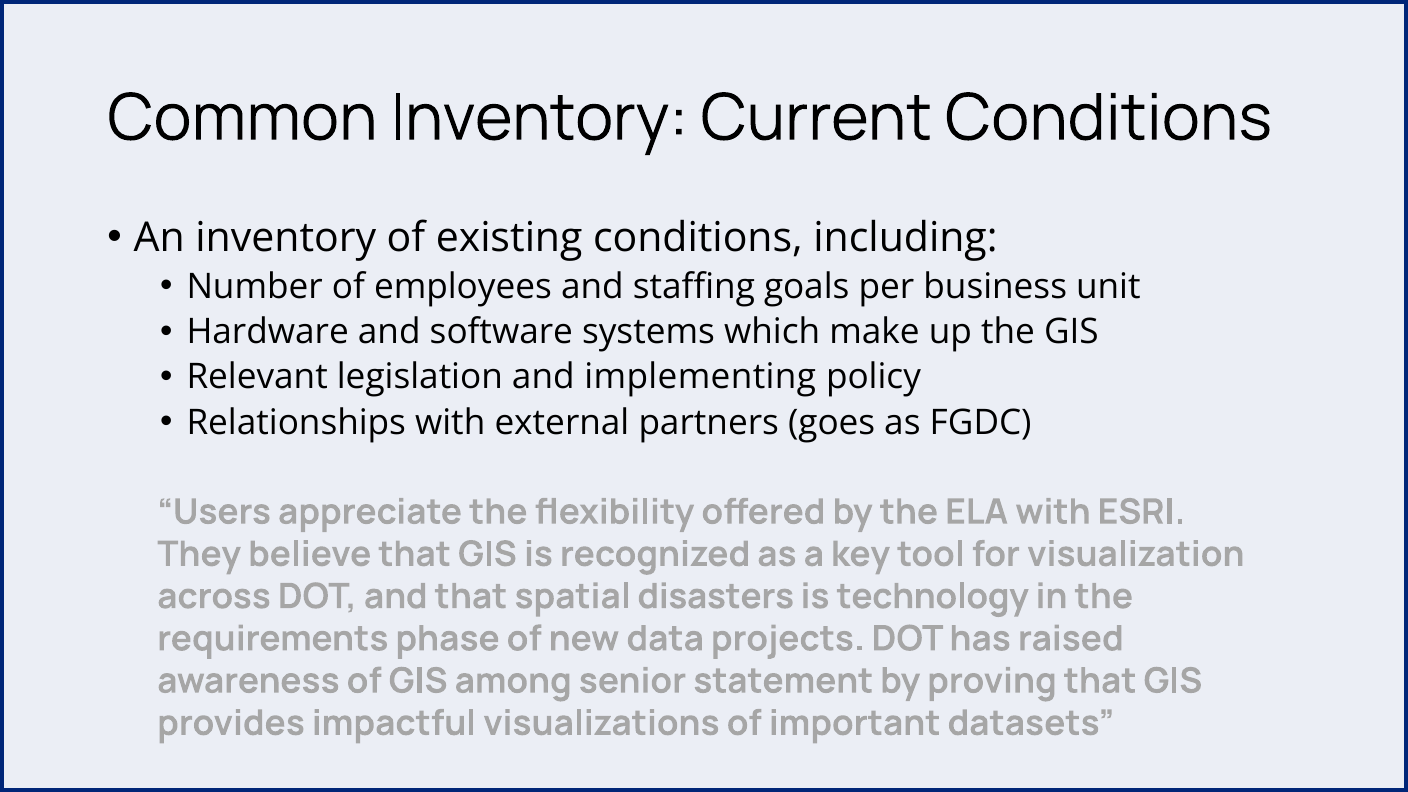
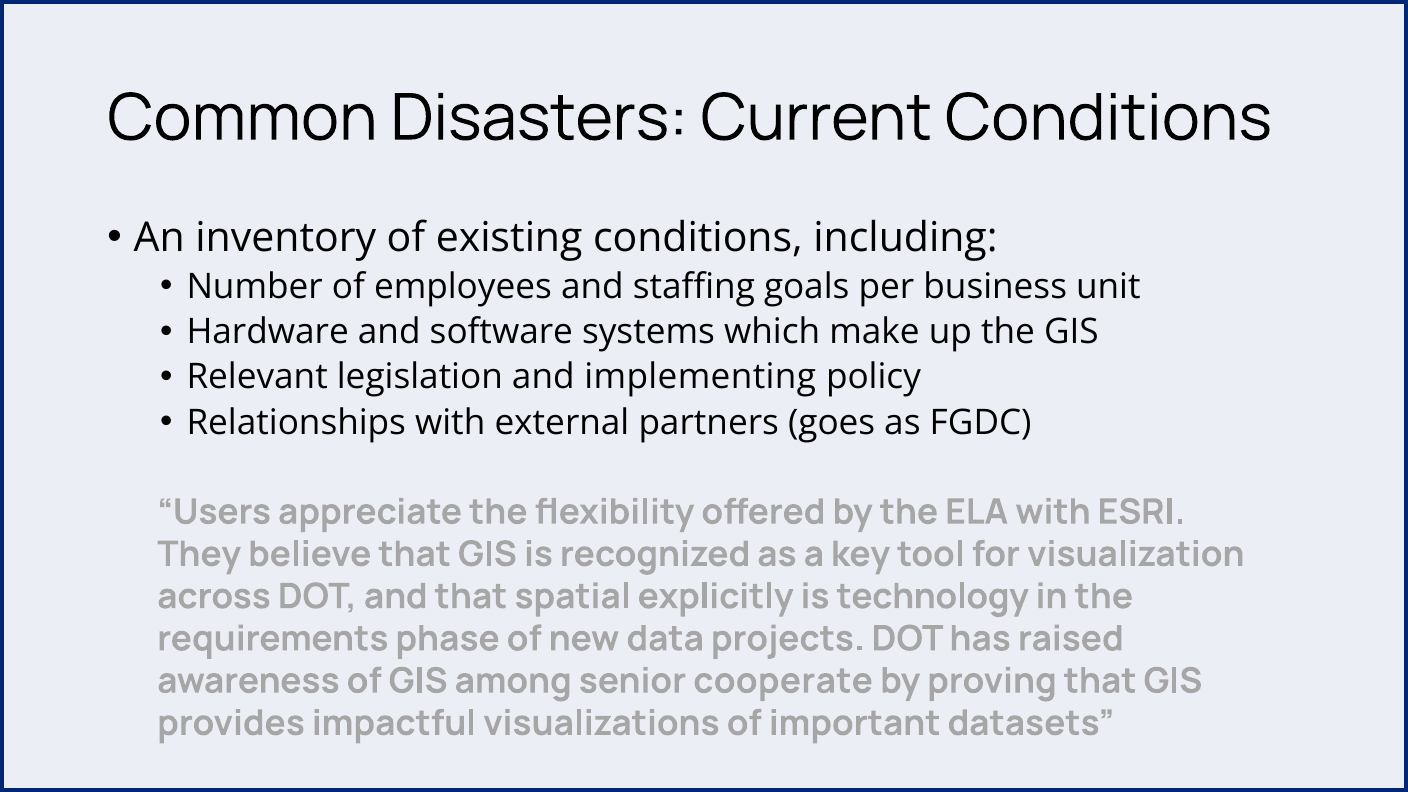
Common Inventory: Inventory -> Disasters (539, 118)
disasters: disasters -> explicitly (716, 596)
statement: statement -> cooperate (783, 681)
